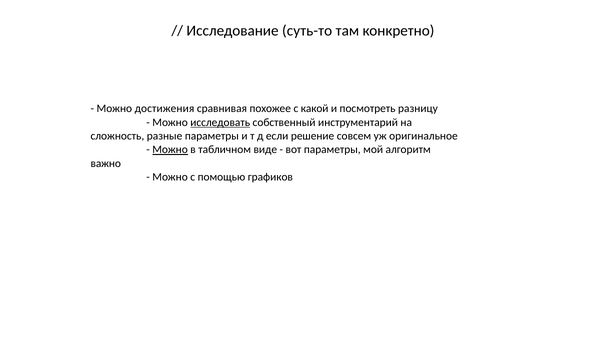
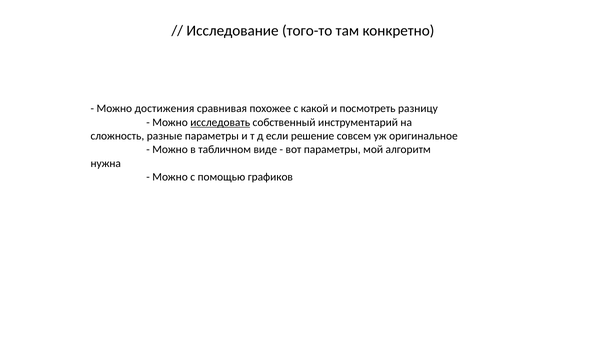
суть-то: суть-то -> того-то (307, 31)
Можно underline: present -> none (170, 150)
важно: важно -> нужна (106, 163)
